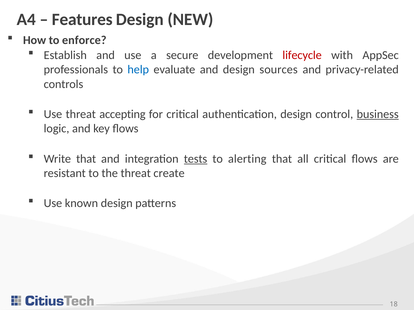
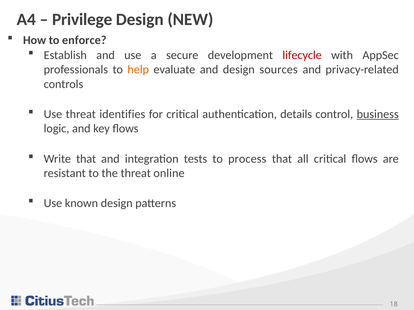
Features: Features -> Privilege (82, 20)
help colour: blue -> orange (138, 70)
accepting: accepting -> identifies (122, 114)
authentication design: design -> details (296, 114)
tests underline: present -> none (196, 159)
alerting: alerting -> process (247, 159)
create: create -> online (169, 173)
